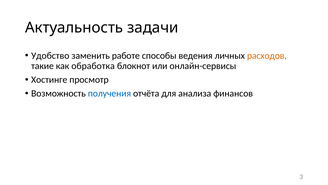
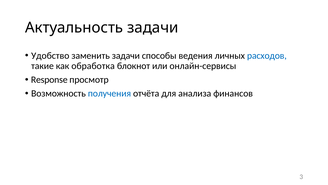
заменить работе: работе -> задачи (126, 55)
расходов colour: orange -> blue (267, 55)
Хостинге: Хостинге -> Response (49, 80)
